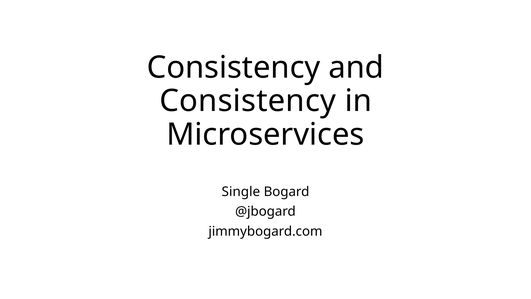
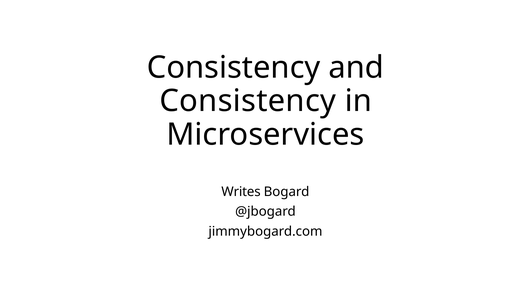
Single: Single -> Writes (241, 191)
